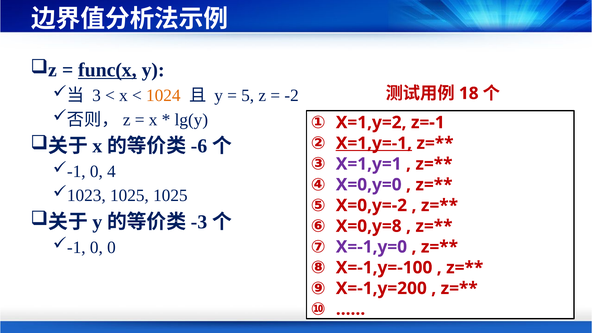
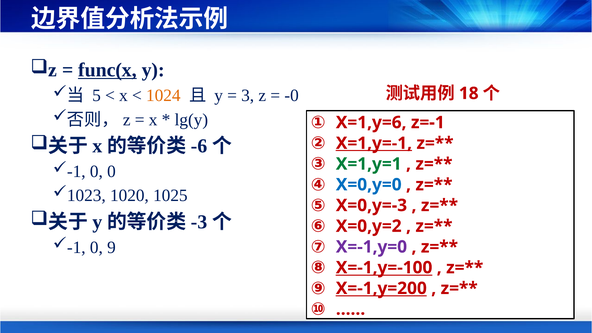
3: 3 -> 5 (97, 96)
5: 5 -> 3 (248, 96)
-2: -2 -> -0 (292, 96)
X=1,y=2: X=1,y=2 -> X=1,y=6 (371, 123)
X=1,y=1 colour: purple -> green (369, 164)
0 4: 4 -> 0 (111, 171)
X=0,y=0 colour: purple -> blue (369, 185)
1025: 1025 -> 1020 (129, 196)
X=0,y=-2: X=0,y=-2 -> X=0,y=-3 (371, 205)
X=0,y=8: X=0,y=8 -> X=0,y=2 (369, 226)
0 0: 0 -> 9 (111, 247)
X=-1,y=-100 underline: none -> present (384, 268)
X=-1,y=200 underline: none -> present (381, 288)
